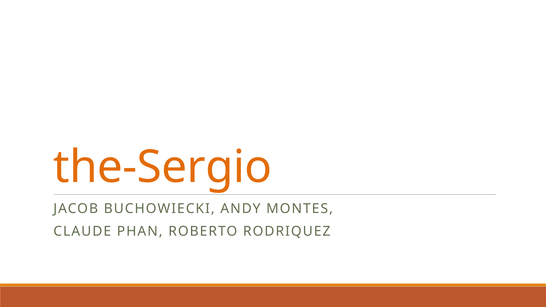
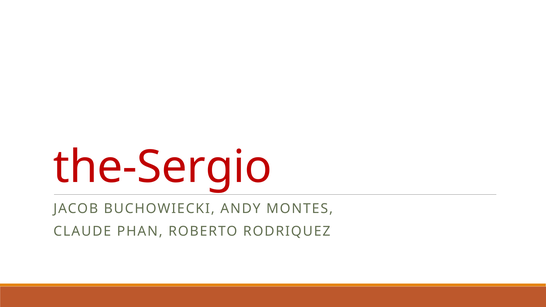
the-Sergio colour: orange -> red (163, 167)
